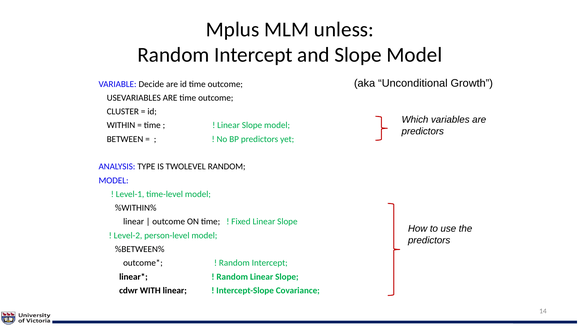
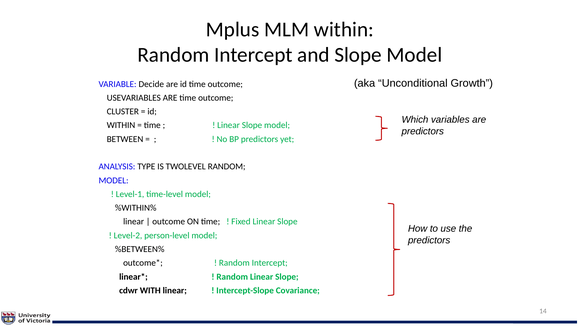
MLM unless: unless -> within (344, 29)
